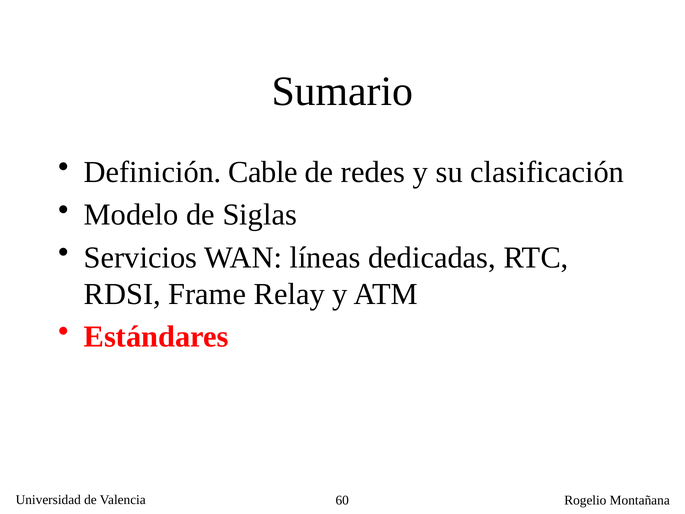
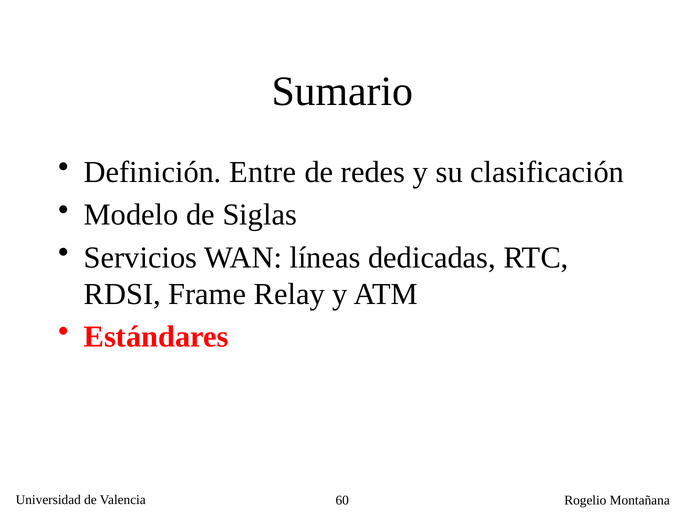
Cable: Cable -> Entre (263, 172)
